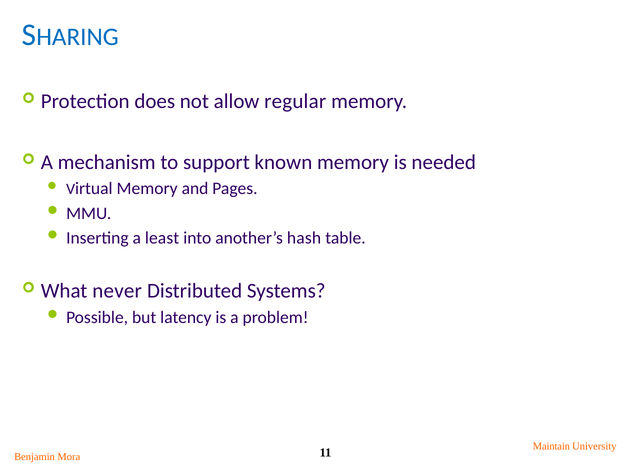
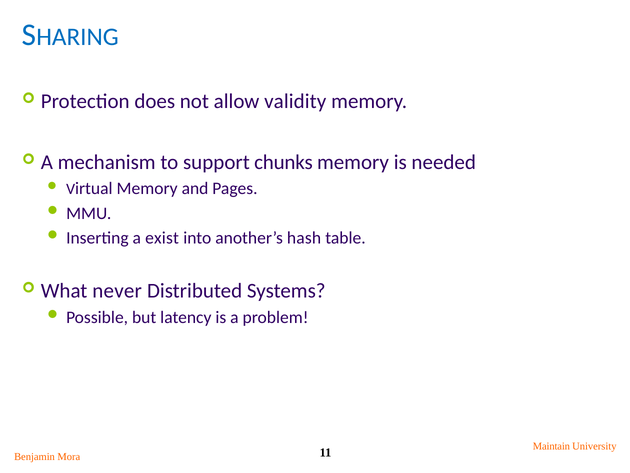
regular: regular -> validity (295, 101)
known: known -> chunks (284, 162)
least: least -> exist (162, 238)
